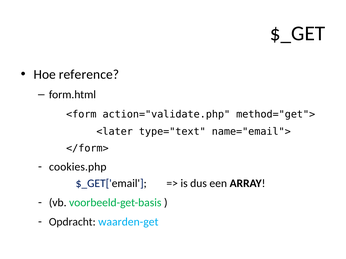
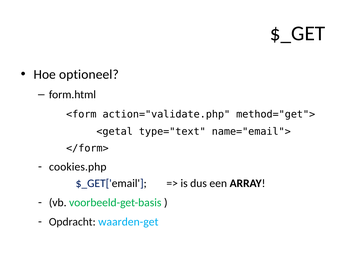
reference: reference -> optioneel (89, 75)
<later: <later -> <getal (115, 132)
